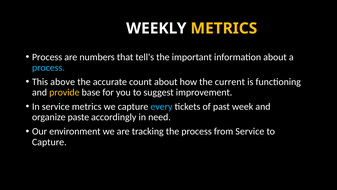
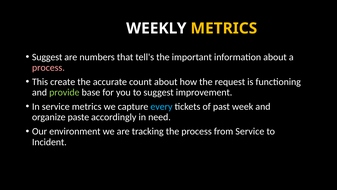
Process: Process -> Suggest (47, 57)
process colour: light blue -> pink (48, 68)
above: above -> create (63, 82)
current: current -> request (230, 82)
provide colour: yellow -> light green (64, 92)
Capture: Capture -> Incident (49, 142)
